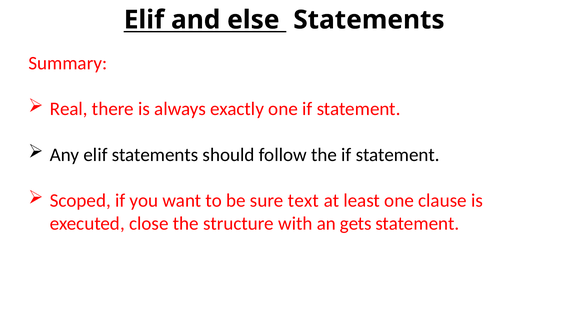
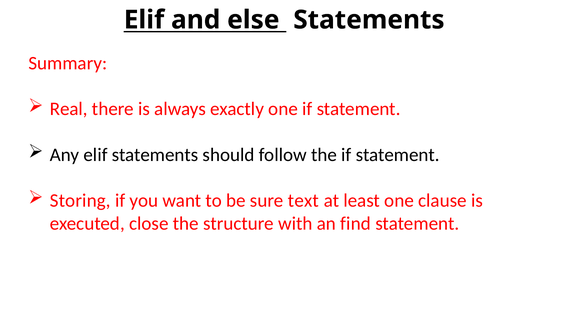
Scoped: Scoped -> Storing (80, 200)
gets: gets -> find (356, 223)
